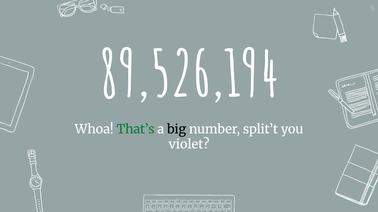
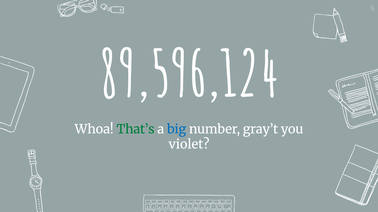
89,526,194: 89,526,194 -> 89,596,124 (189, 76)
big colour: black -> blue (177, 130)
split’t: split’t -> gray’t (260, 130)
